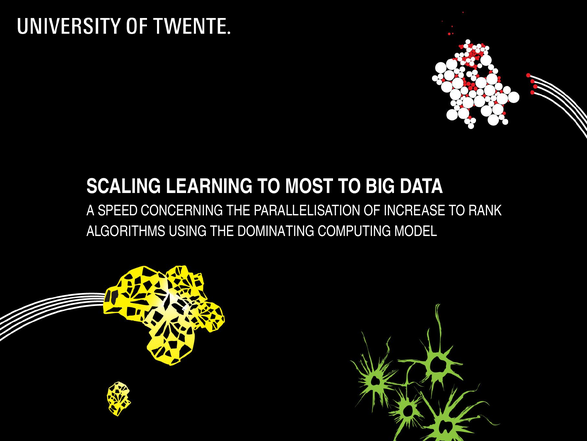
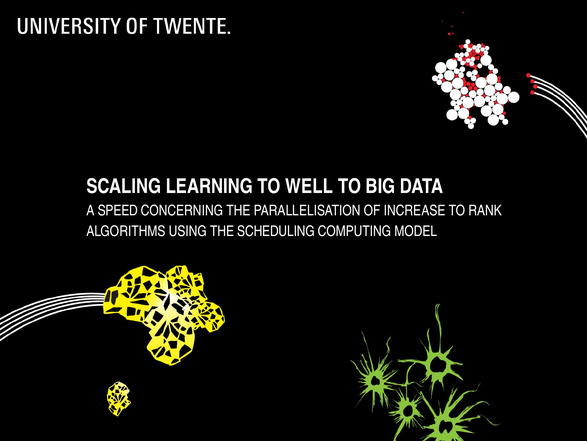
MOST: MOST -> WELL (309, 186)
DOMINATING: DOMINATING -> SCHEDULING (276, 231)
